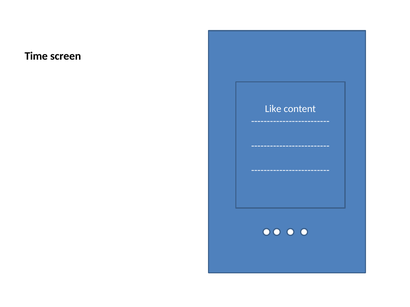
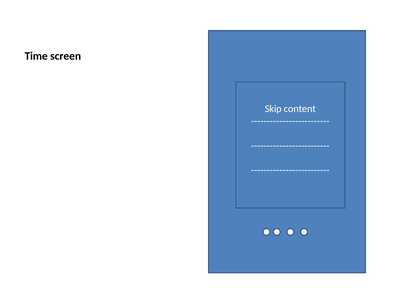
Like: Like -> Skip (273, 109)
